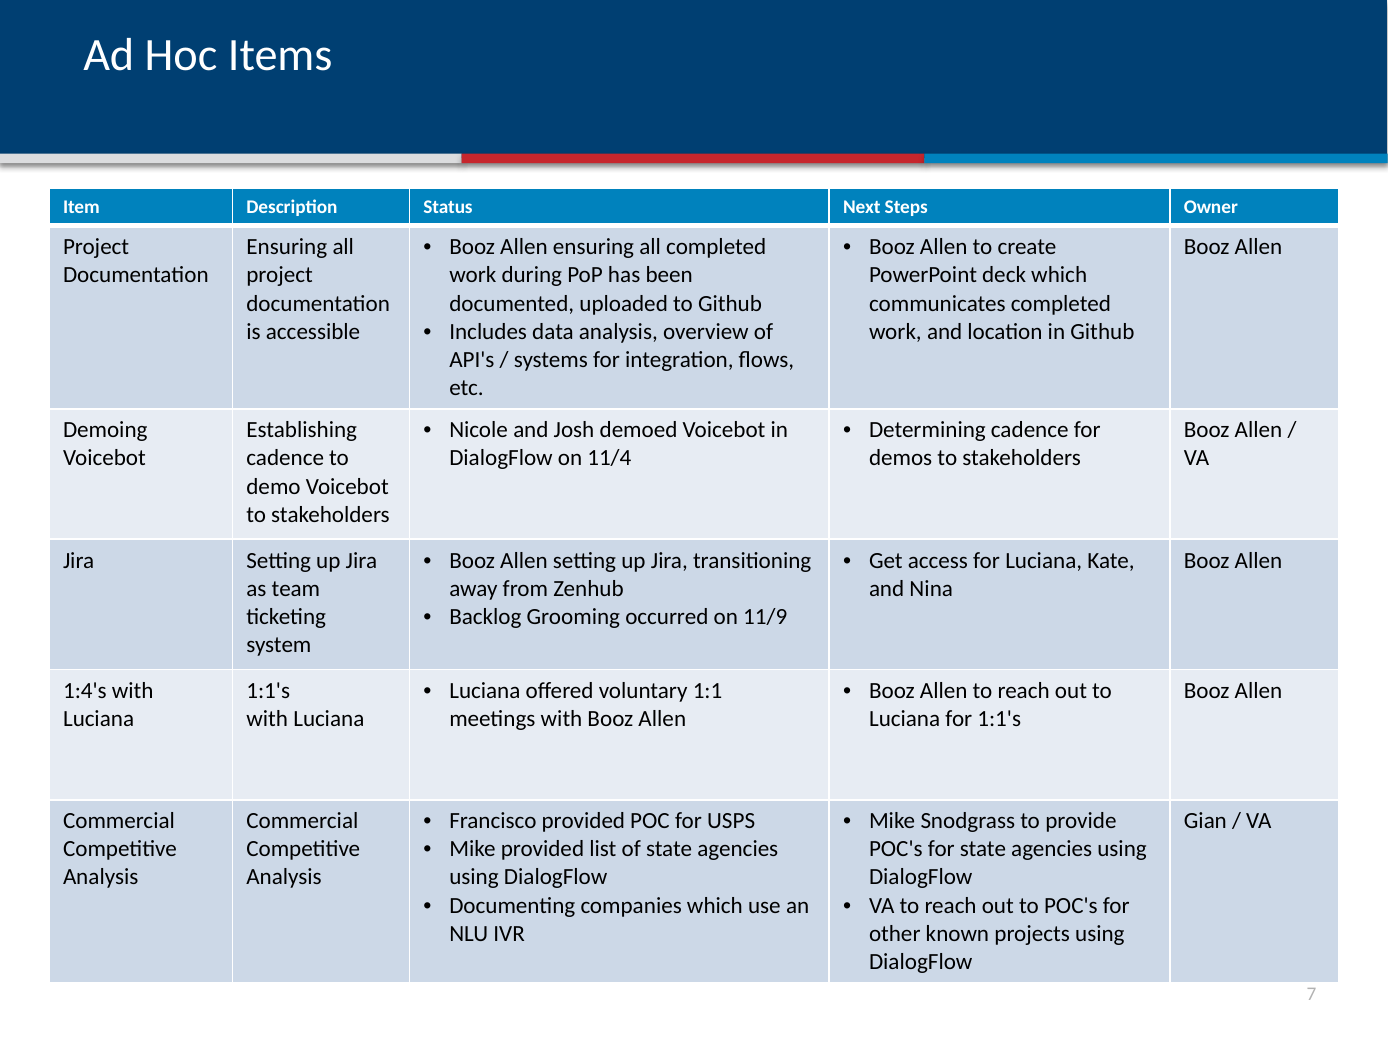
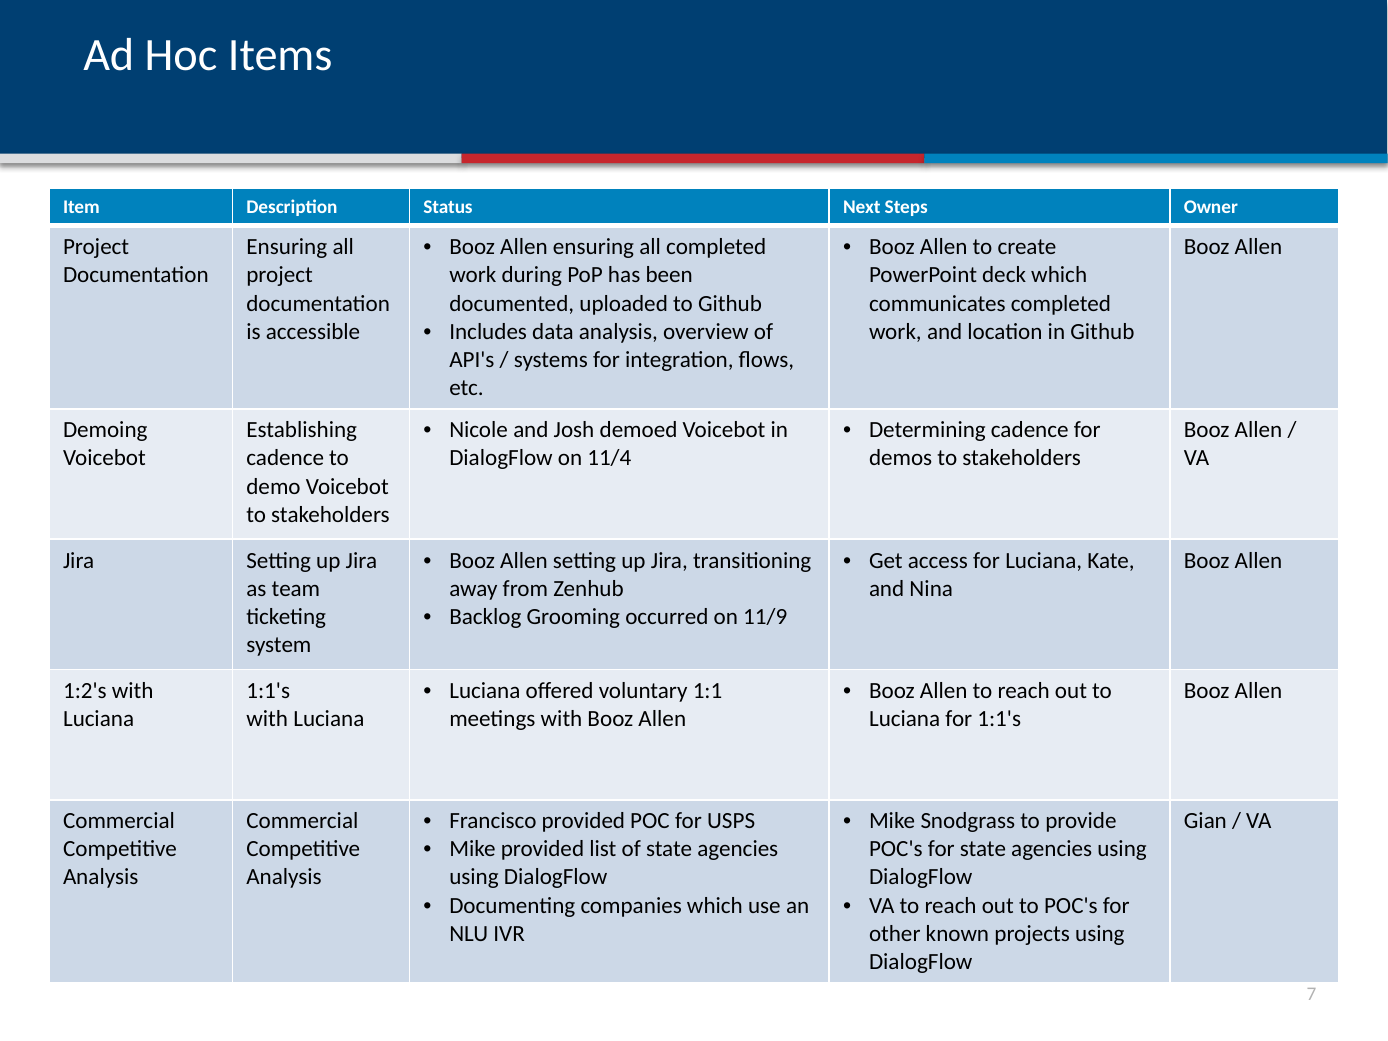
1:4's: 1:4's -> 1:2's (85, 691)
